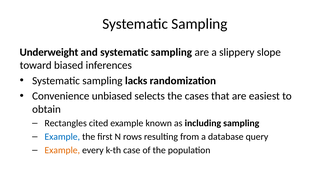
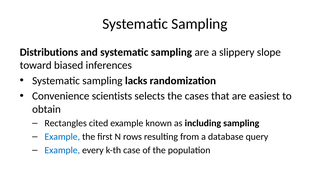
Underweight: Underweight -> Distributions (49, 52)
unbiased: unbiased -> scientists (112, 96)
Example colour: orange -> blue (62, 151)
